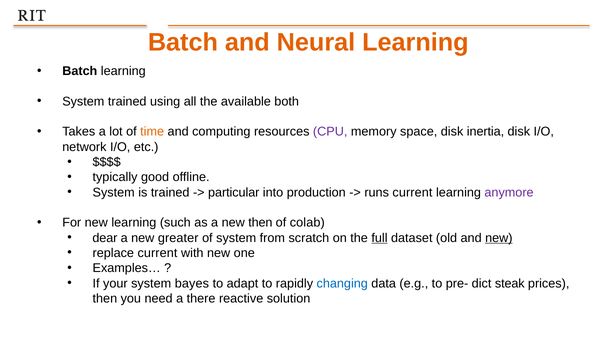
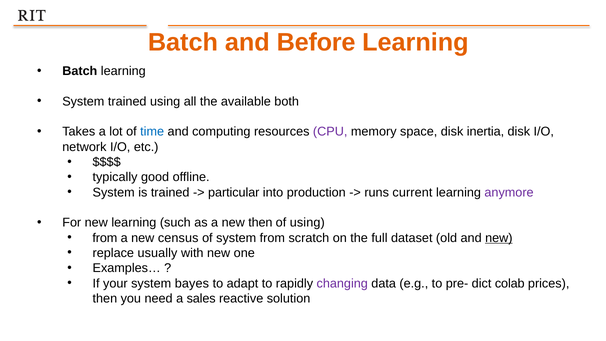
Neural: Neural -> Before (316, 42)
time colour: orange -> blue (152, 132)
of colab: colab -> using (307, 223)
dear: dear -> from (105, 238)
greater: greater -> census (178, 238)
full underline: present -> none (379, 238)
replace current: current -> usually (157, 253)
changing colour: blue -> purple (342, 283)
steak: steak -> colab (510, 283)
there: there -> sales (201, 298)
